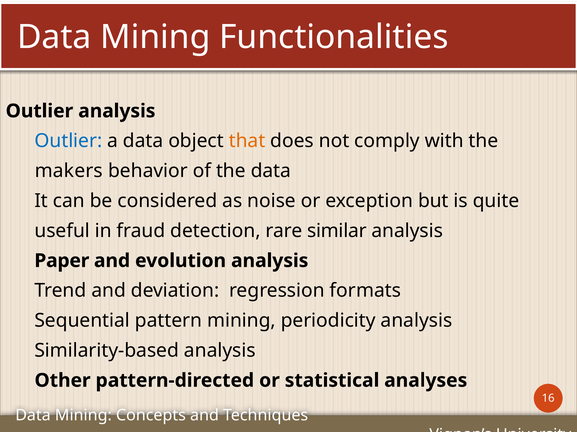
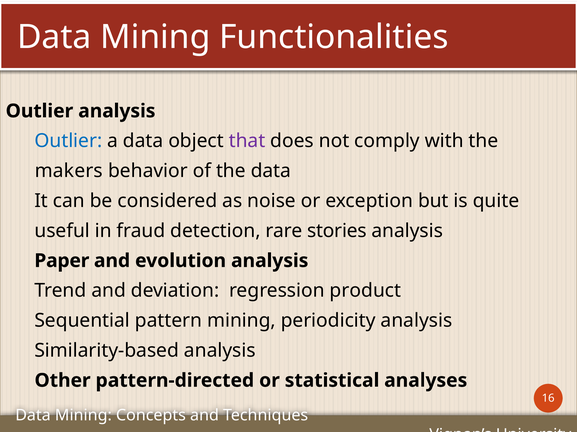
that colour: orange -> purple (247, 141)
similar: similar -> stories (337, 231)
formats: formats -> product (365, 291)
